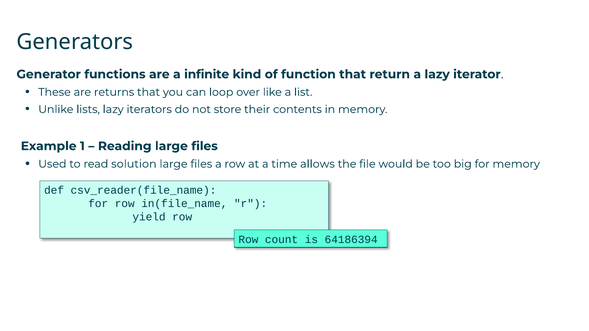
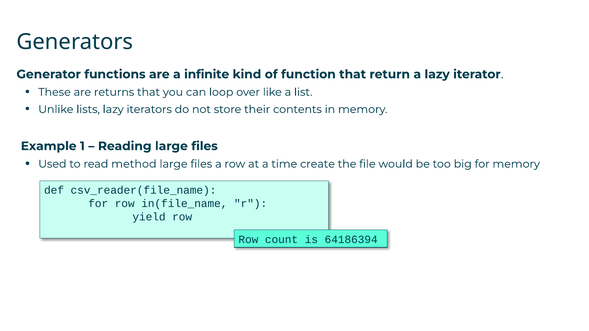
solution: solution -> method (134, 164)
allows: allows -> create (318, 164)
